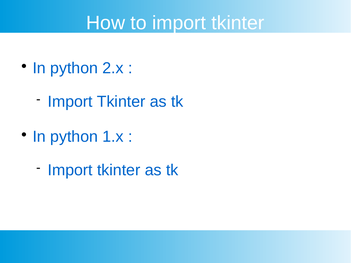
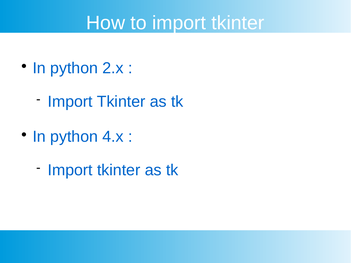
1.x: 1.x -> 4.x (113, 137)
